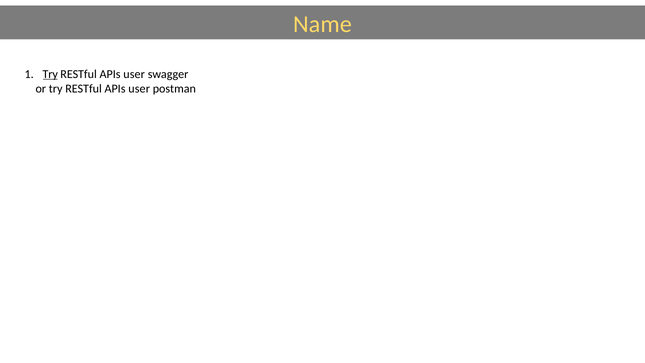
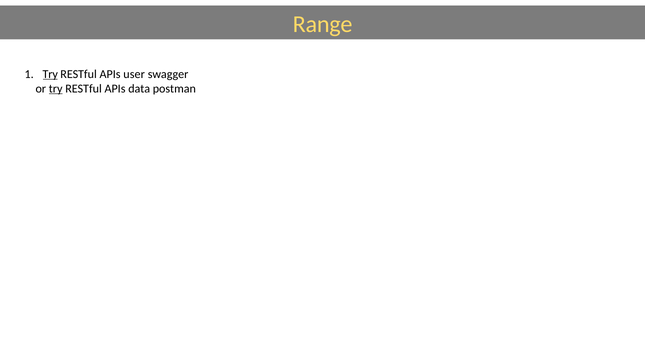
Name: Name -> Range (323, 24)
try underline: none -> present (56, 89)
user: user -> data (139, 89)
